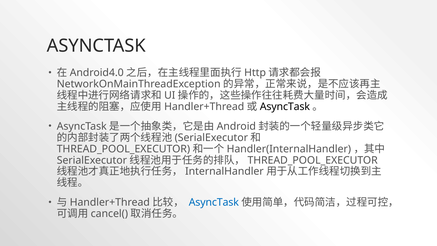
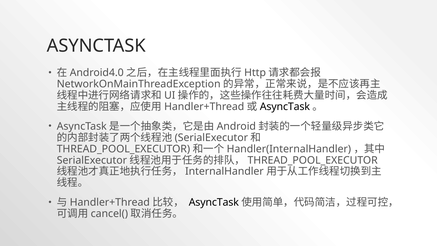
AsyncTask colour: blue -> black (214, 202)
